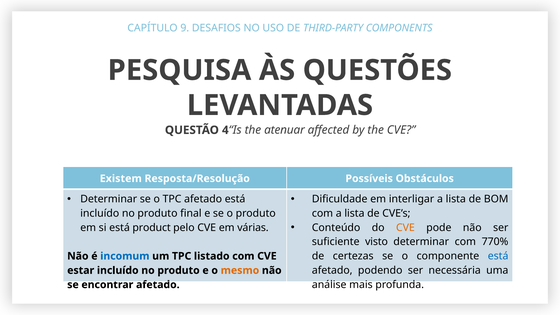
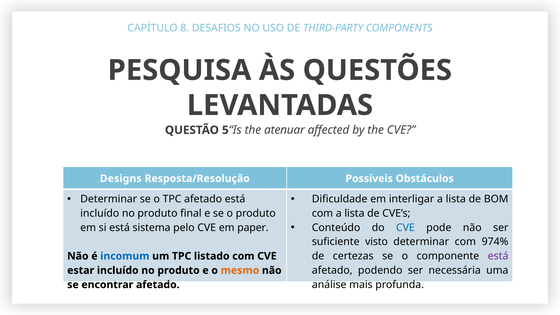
9: 9 -> 8 (185, 28)
4: 4 -> 5 (225, 130)
Existem: Existem -> Designs (121, 179)
CVE colour: orange -> blue (405, 228)
product: product -> sistema (152, 228)
várias: várias -> paper (253, 228)
770%: 770% -> 974% (495, 242)
está colour: blue -> purple (498, 256)
